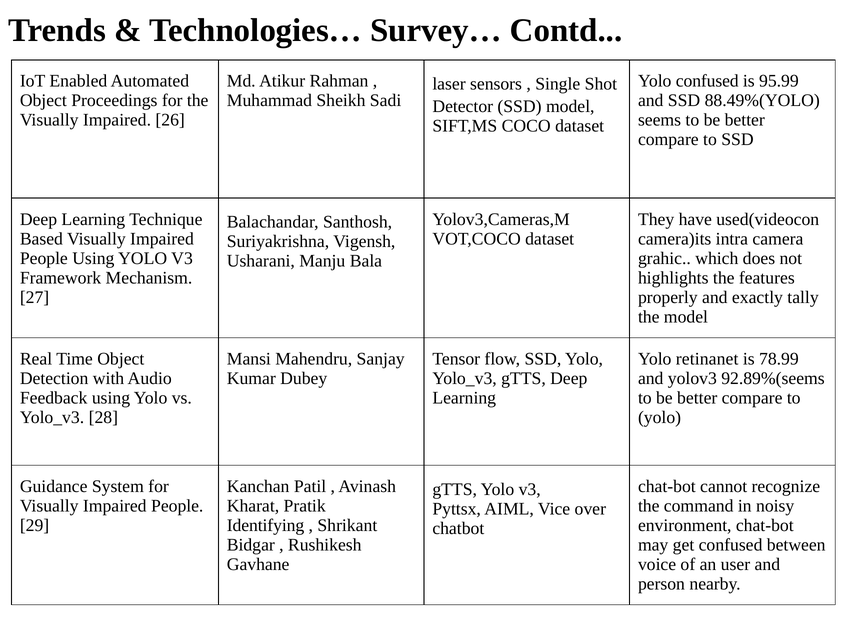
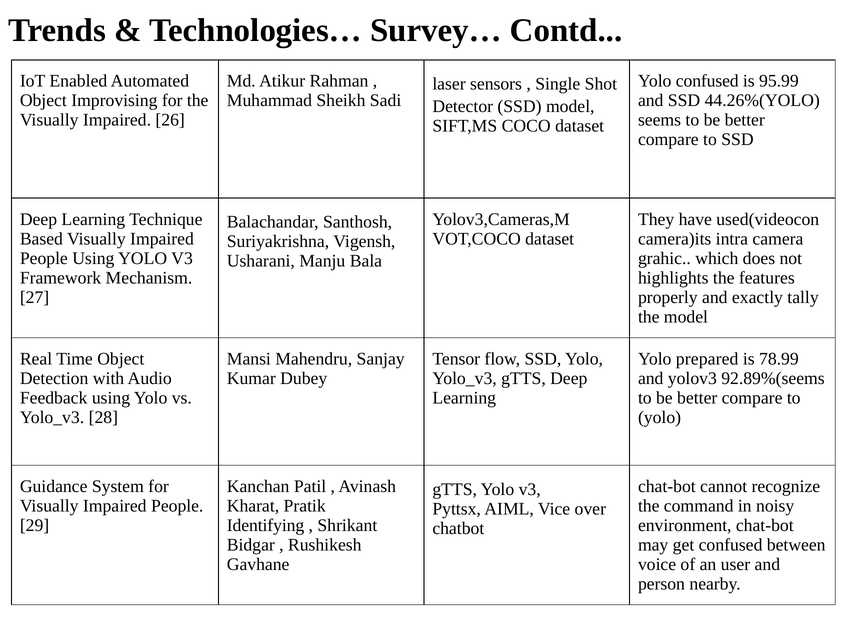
Proceedings: Proceedings -> Improvising (114, 101)
88.49%(YOLO: 88.49%(YOLO -> 44.26%(YOLO (762, 101)
retinanet: retinanet -> prepared (707, 359)
